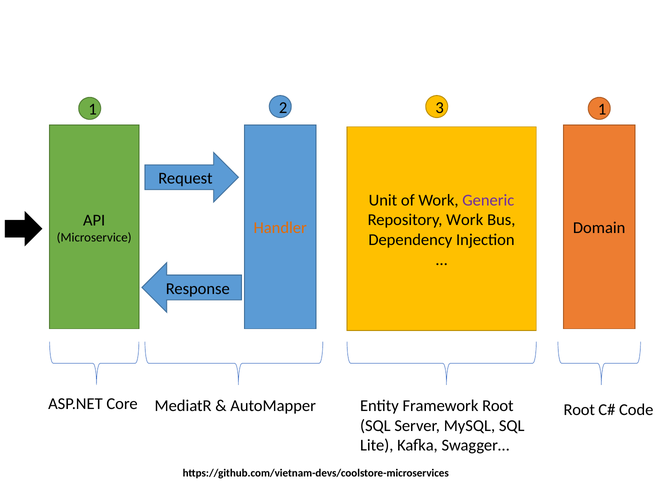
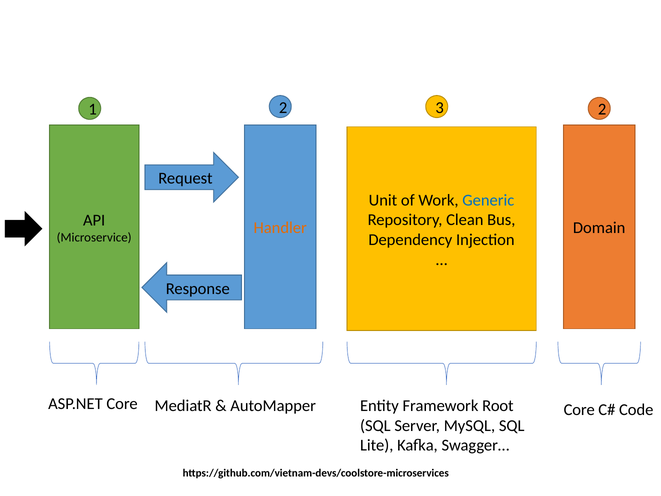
1 1: 1 -> 2 (602, 109)
Generic colour: purple -> blue (488, 200)
Repository Work: Work -> Clean (465, 220)
Root: Root -> Core (579, 409)
